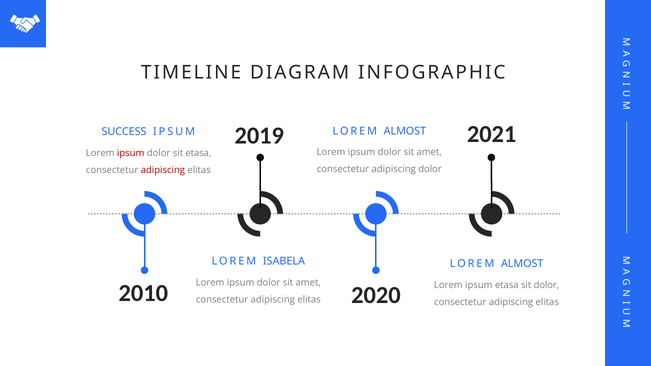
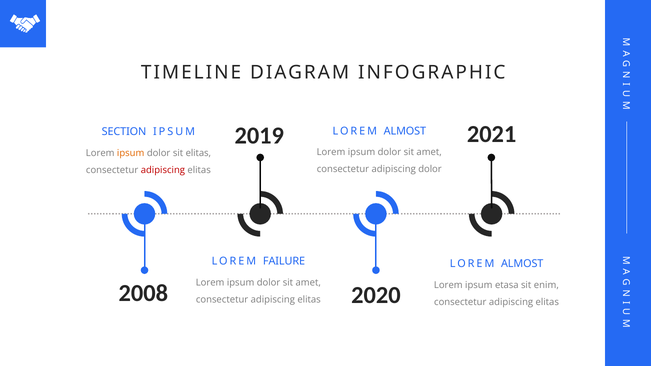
SUCCESS: SUCCESS -> SECTION (124, 132)
ipsum colour: red -> orange (131, 153)
sit etasa: etasa -> elitas (198, 153)
ISABELA: ISABELA -> FAILURE (284, 261)
sit dolor: dolor -> enim (546, 285)
2010: 2010 -> 2008 (143, 293)
